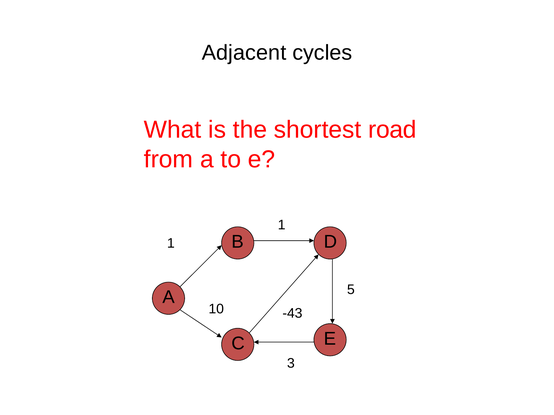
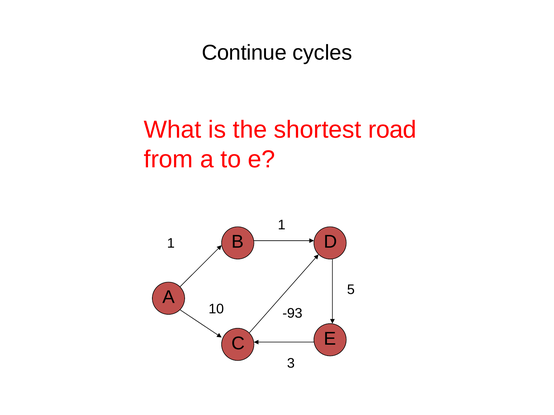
Adjacent: Adjacent -> Continue (244, 53)
-43: -43 -> -93 (292, 314)
